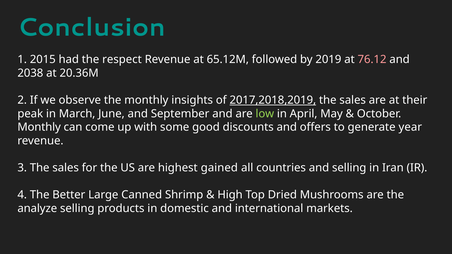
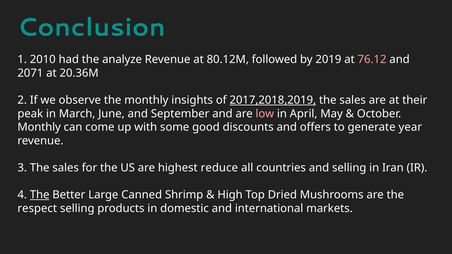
2015: 2015 -> 2010 (43, 60)
respect: respect -> analyze (122, 60)
65.12M: 65.12M -> 80.12M (228, 60)
2038: 2038 -> 2071 (30, 73)
low colour: light green -> pink (265, 114)
gained: gained -> reduce (219, 168)
The underline: none -> present (40, 195)
analyze: analyze -> respect (37, 209)
